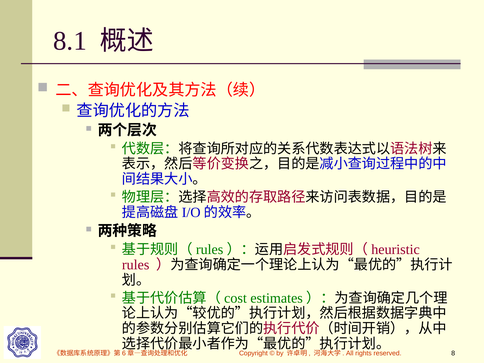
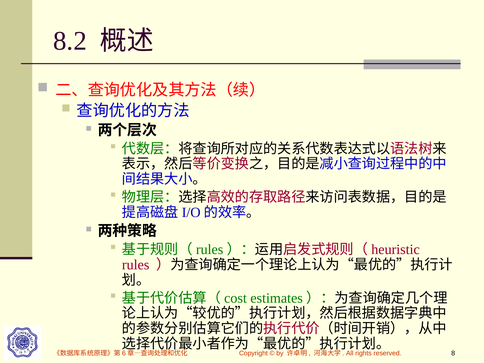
8.1: 8.1 -> 8.2 (70, 41)
